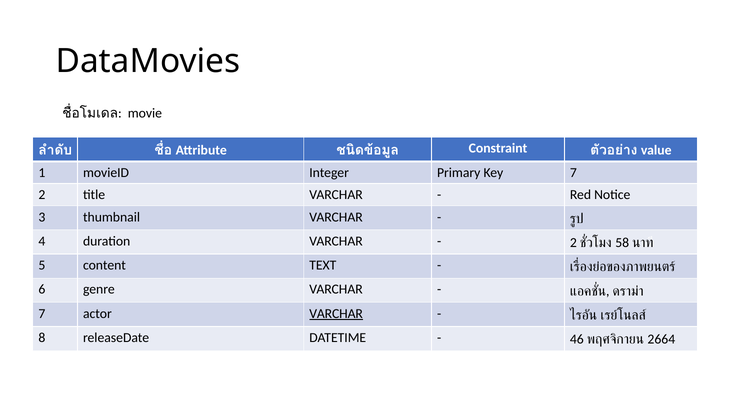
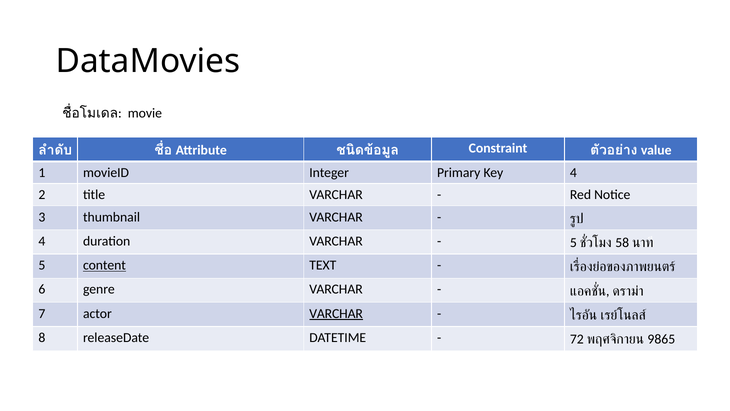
Key 7: 7 -> 4 (573, 172)
2: 2 -> 5 (573, 243)
content underline: none -> present (104, 265)
46: 46 -> 72 (577, 339)
2664: 2664 -> 9865 (661, 339)
